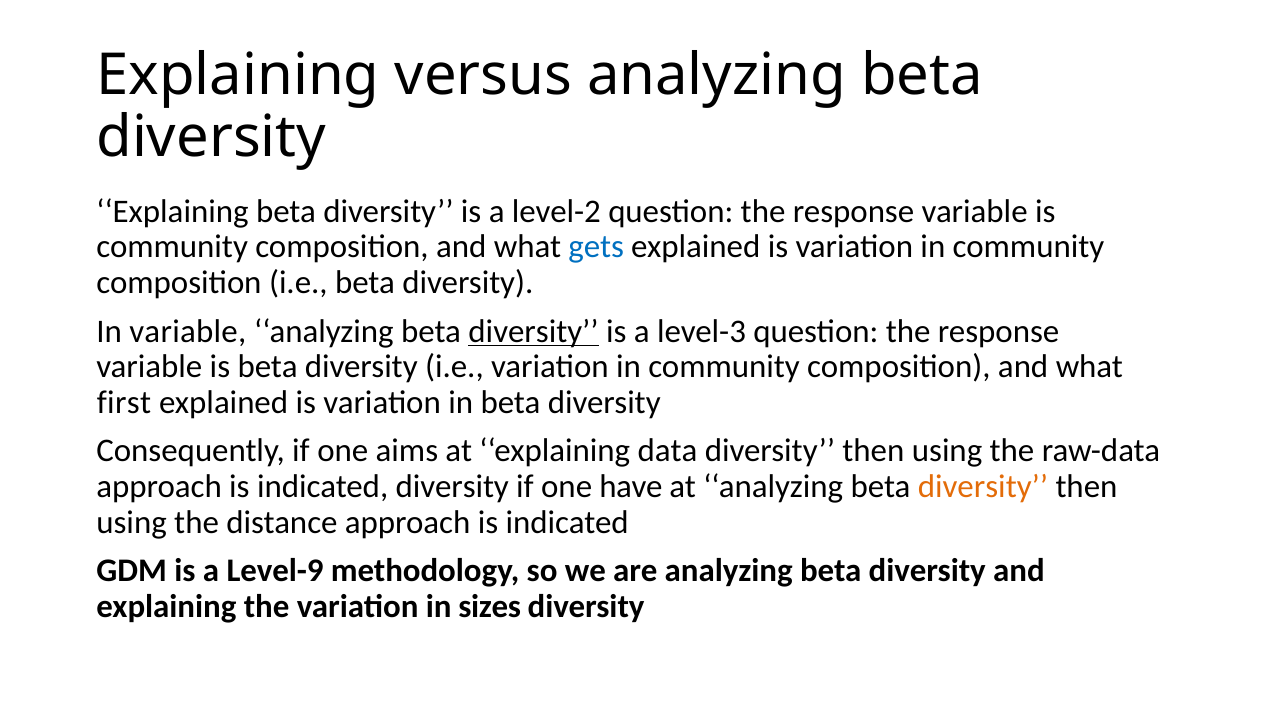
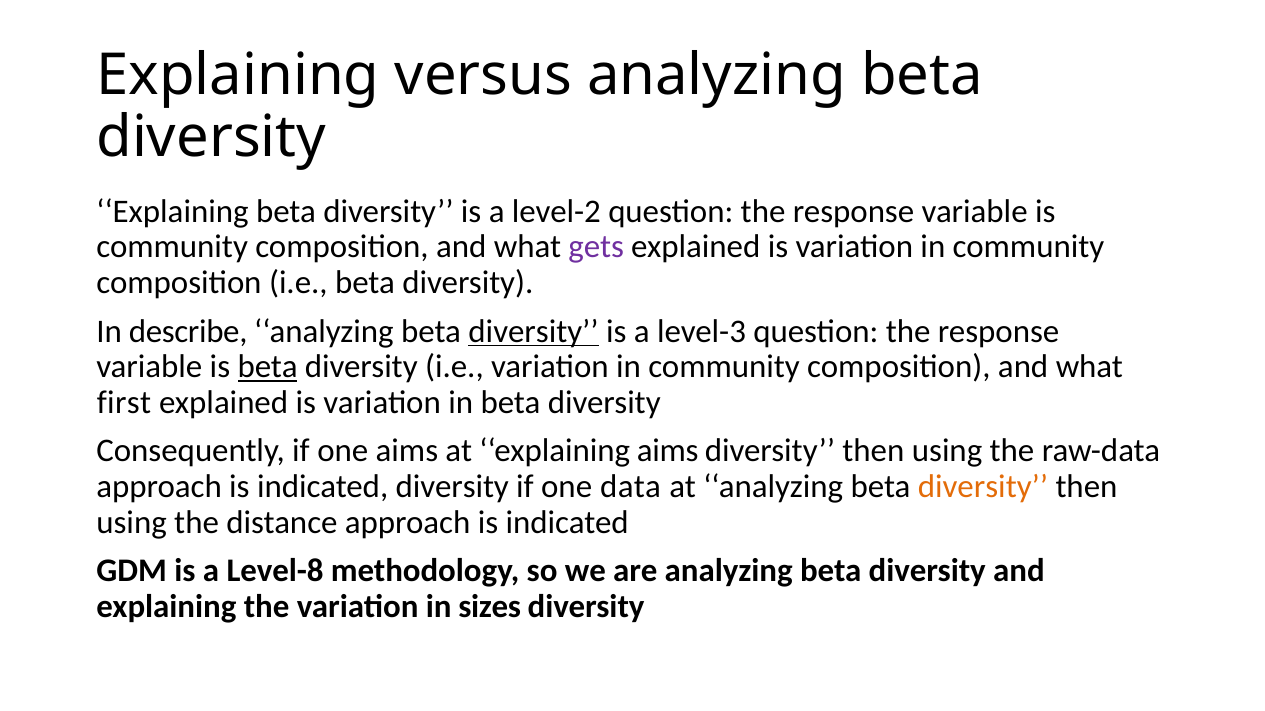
gets colour: blue -> purple (596, 247)
In variable: variable -> describe (188, 332)
beta underline: none -> present (268, 367)
explaining data: data -> aims (668, 451)
have: have -> data (631, 487)
Level-9: Level-9 -> Level-8 (275, 571)
